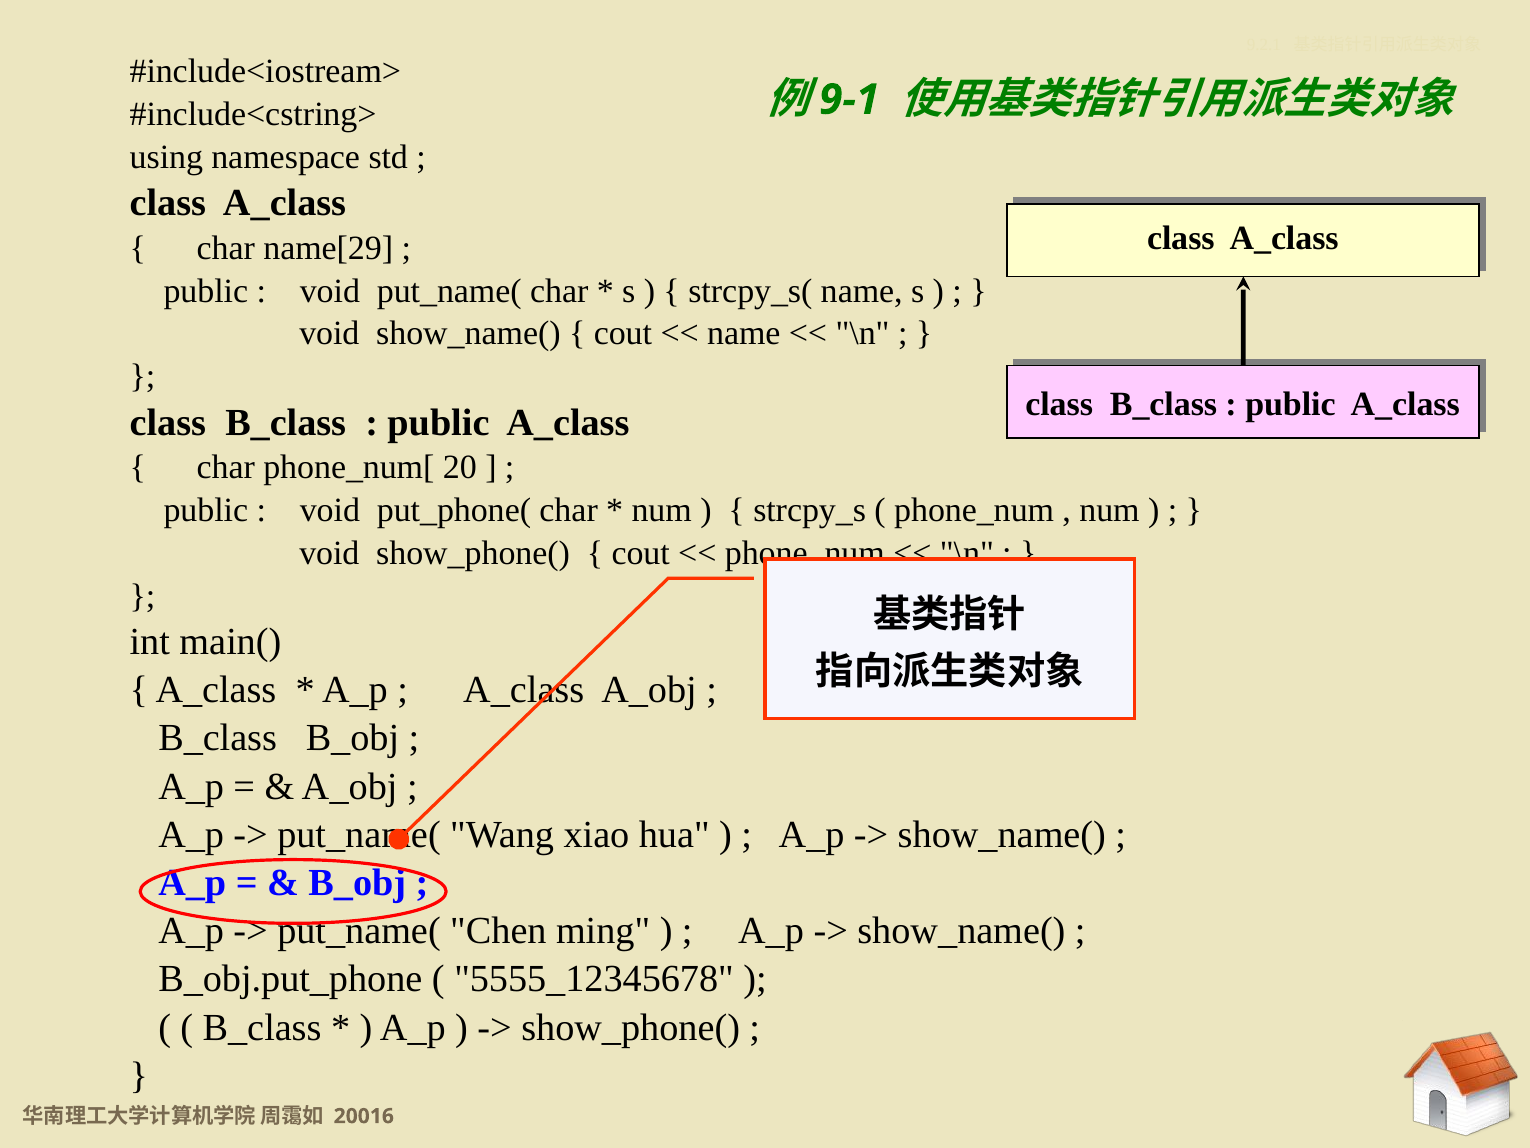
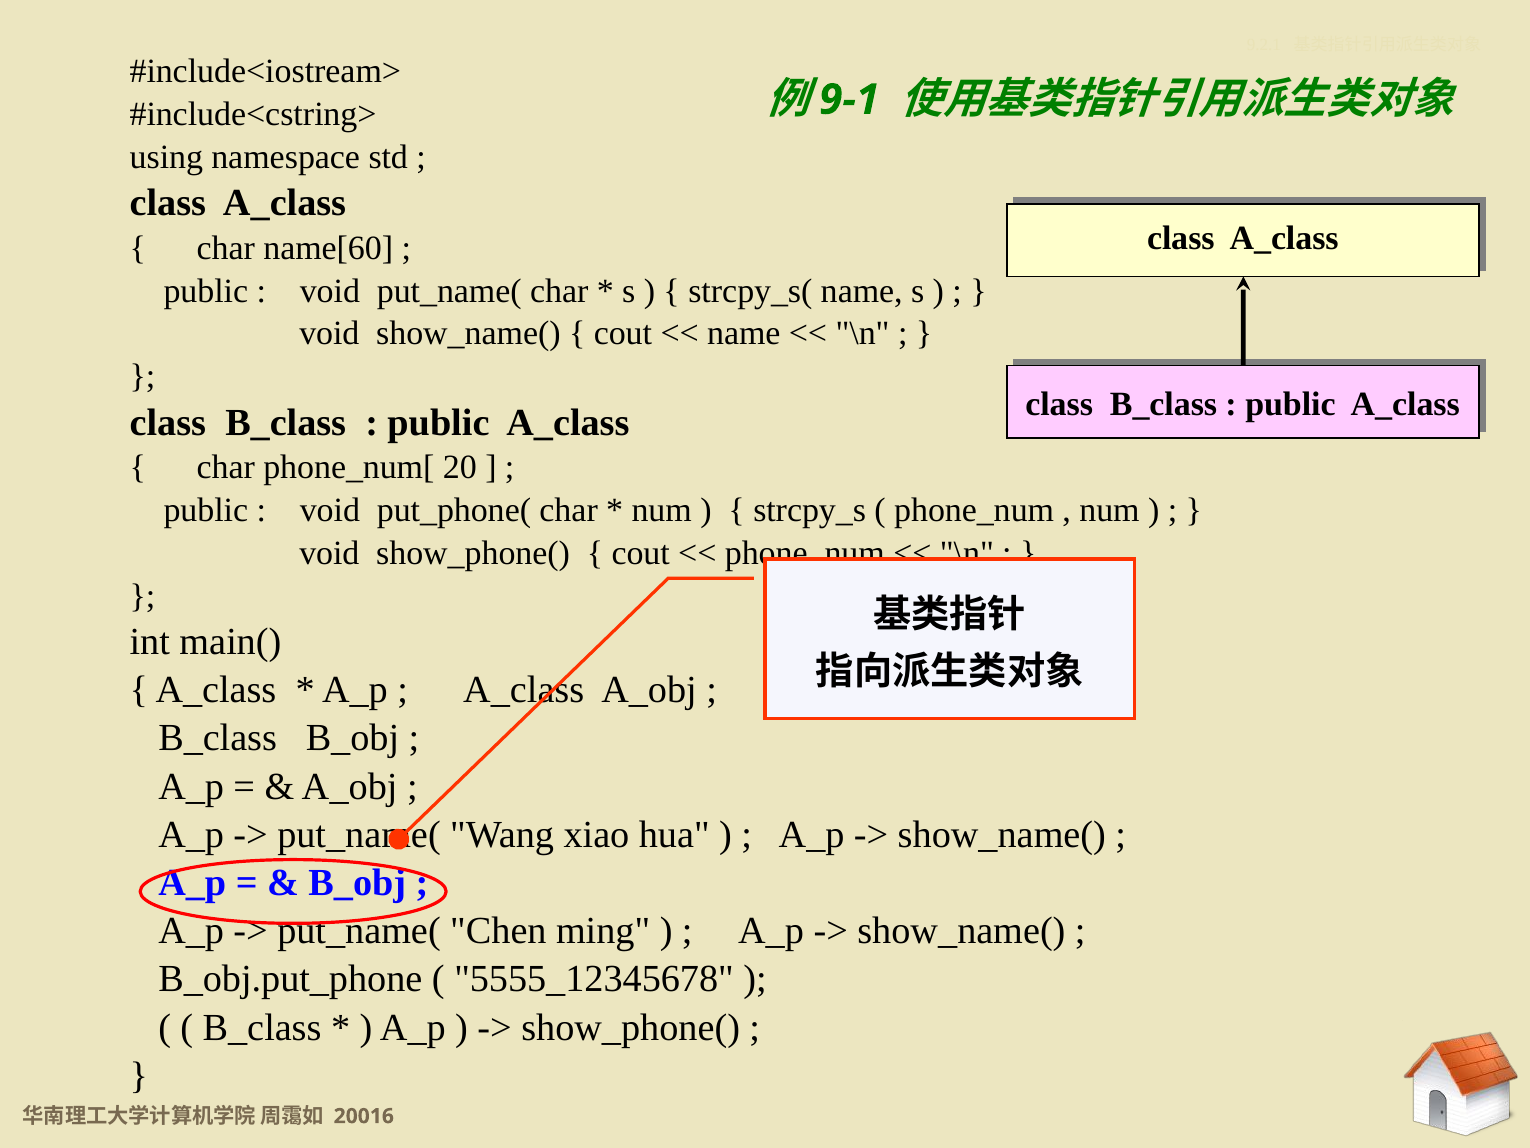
name[29: name[29 -> name[60 (328, 248)
